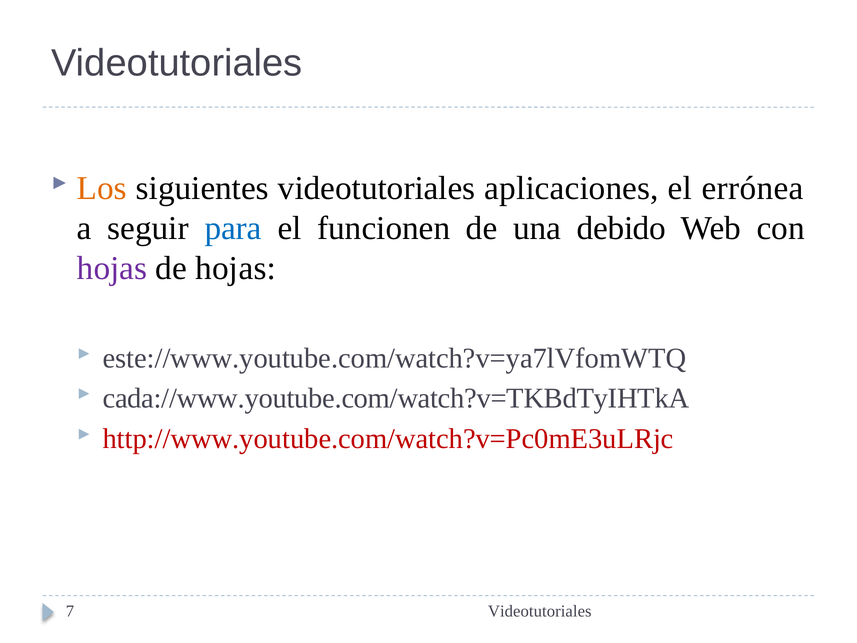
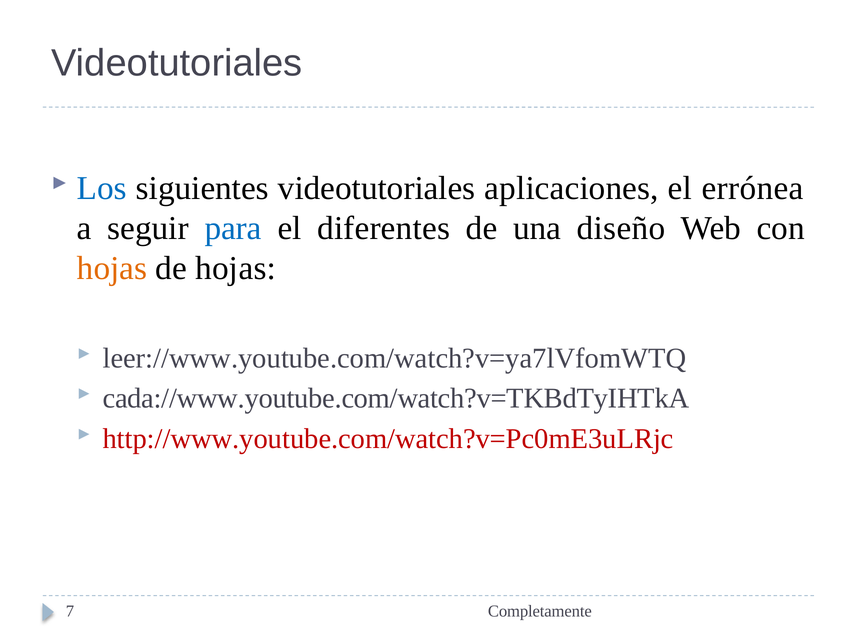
Los colour: orange -> blue (102, 188)
funcionen: funcionen -> diferentes (384, 228)
debido: debido -> diseño (621, 228)
hojas colour: purple -> orange (112, 268)
este://www.youtube.com/watch?v=ya7lVfomWTQ: este://www.youtube.com/watch?v=ya7lVfomWTQ -> leer://www.youtube.com/watch?v=ya7lVfomWTQ (394, 358)
Videotutoriales: Videotutoriales -> Completamente (540, 611)
